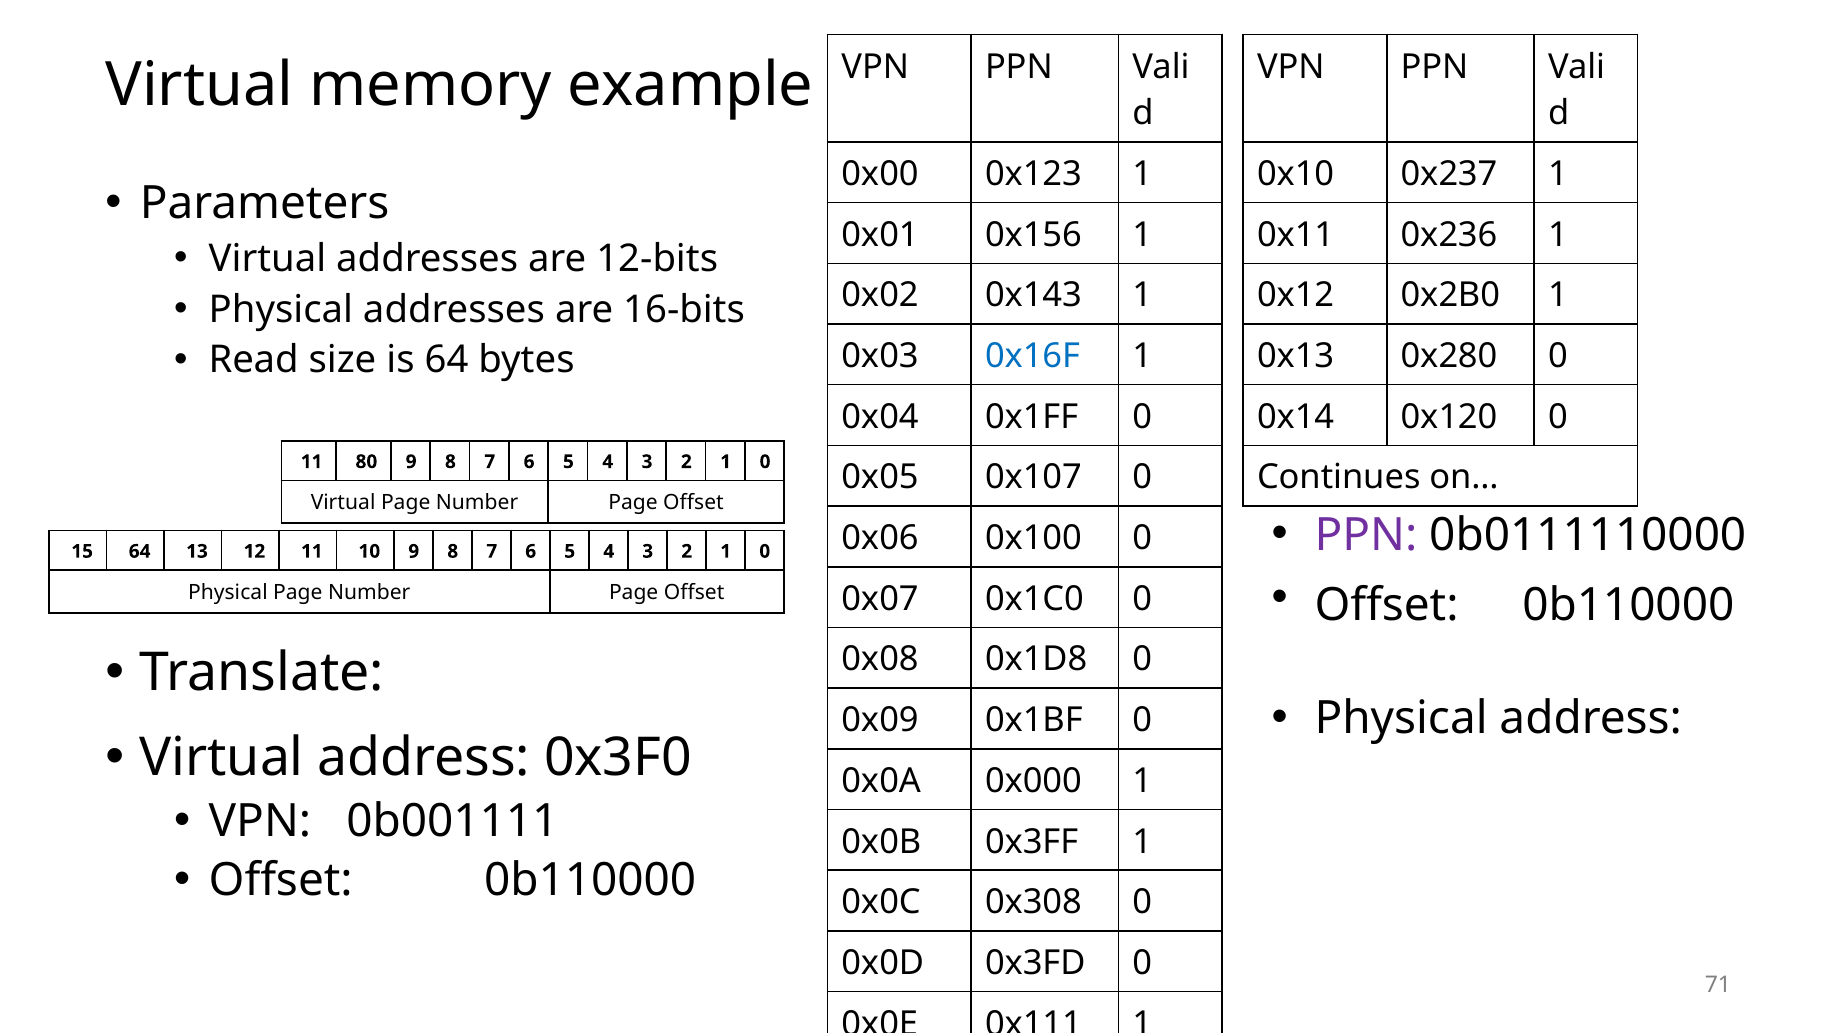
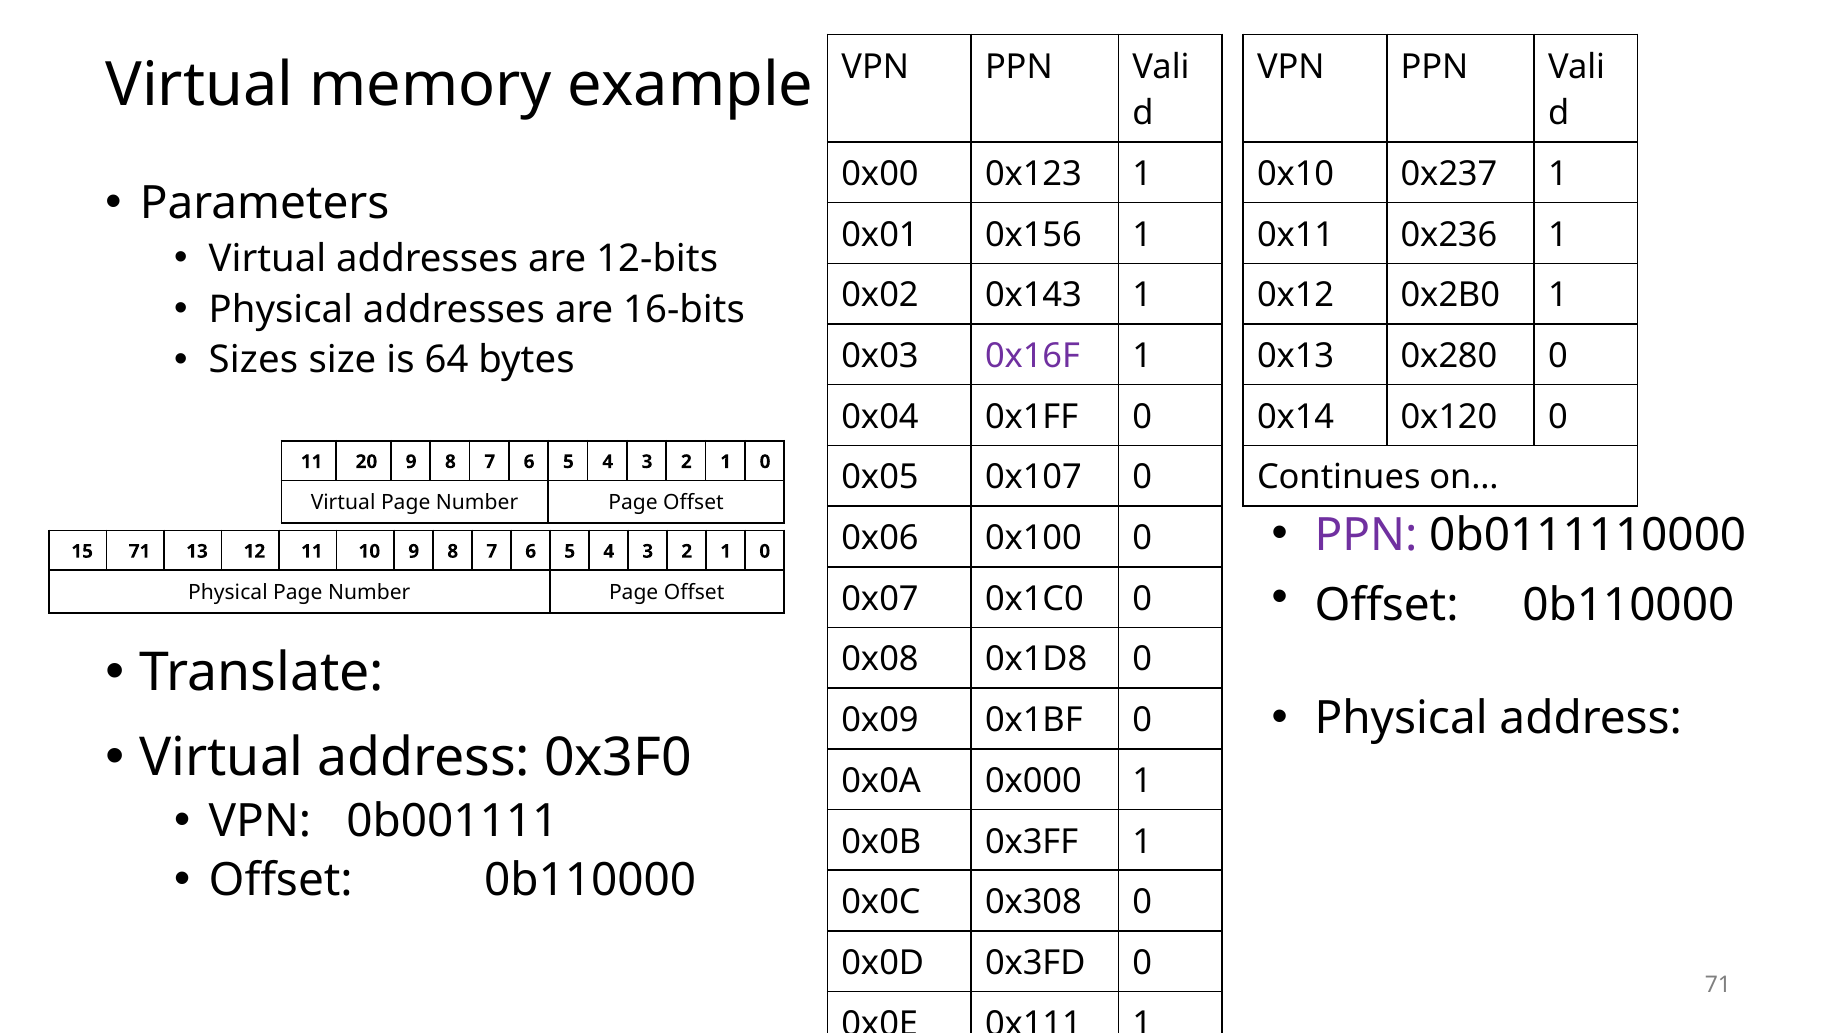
Read: Read -> Sizes (253, 360)
0x16F colour: blue -> purple (1033, 356)
80: 80 -> 20 (366, 462)
15 64: 64 -> 71 (140, 552)
